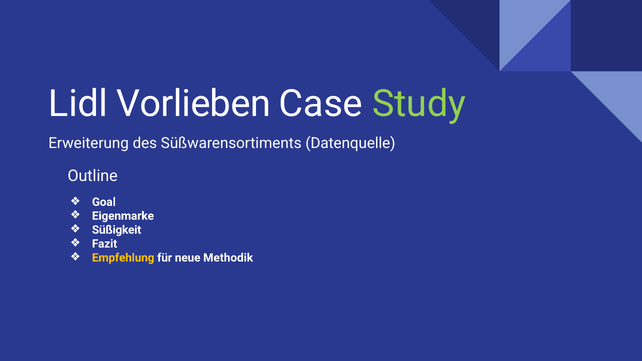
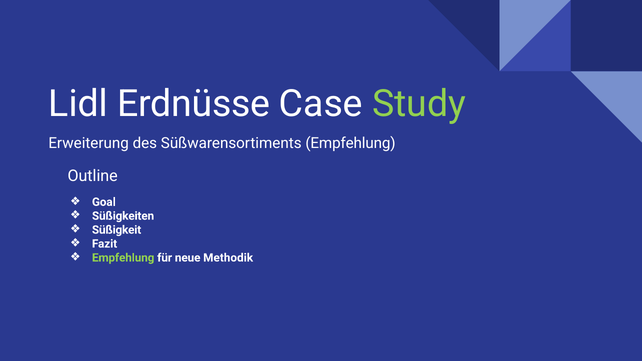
Vorlieben: Vorlieben -> Erdnüsse (194, 104)
Süßwarensortiments Datenquelle: Datenquelle -> Empfehlung (350, 143)
Eigenmarke: Eigenmarke -> Süßigkeiten (123, 216)
Empfehlung colour: yellow -> light green (123, 258)
